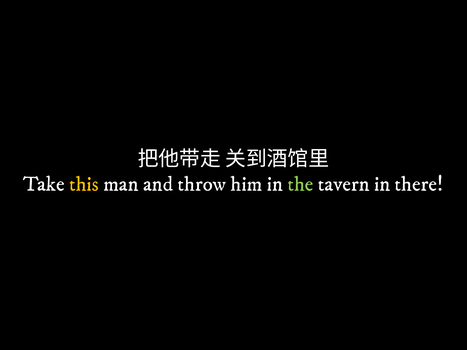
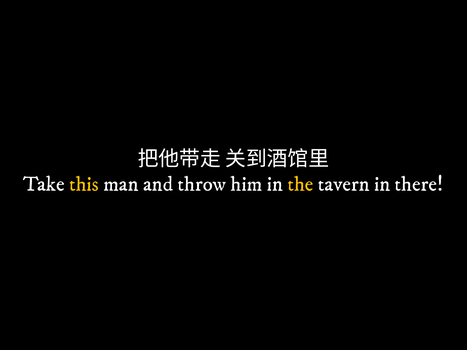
the colour: light green -> yellow (300, 184)
